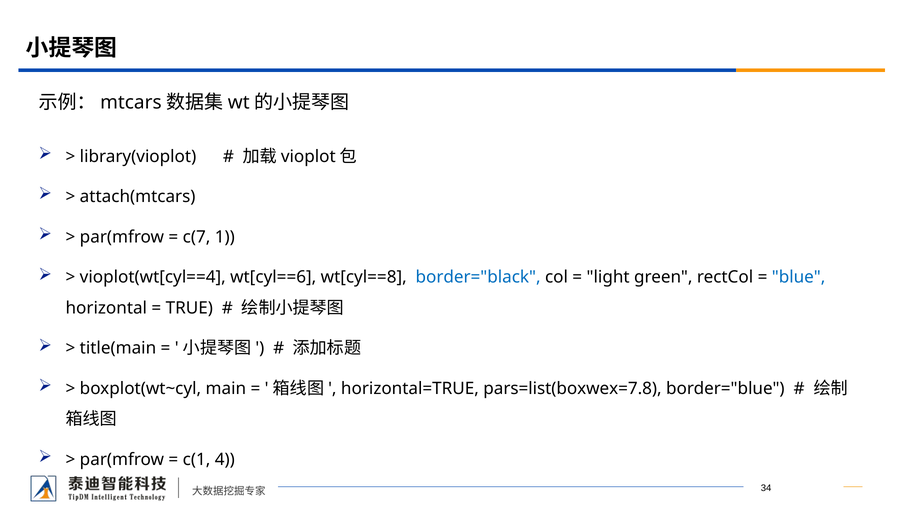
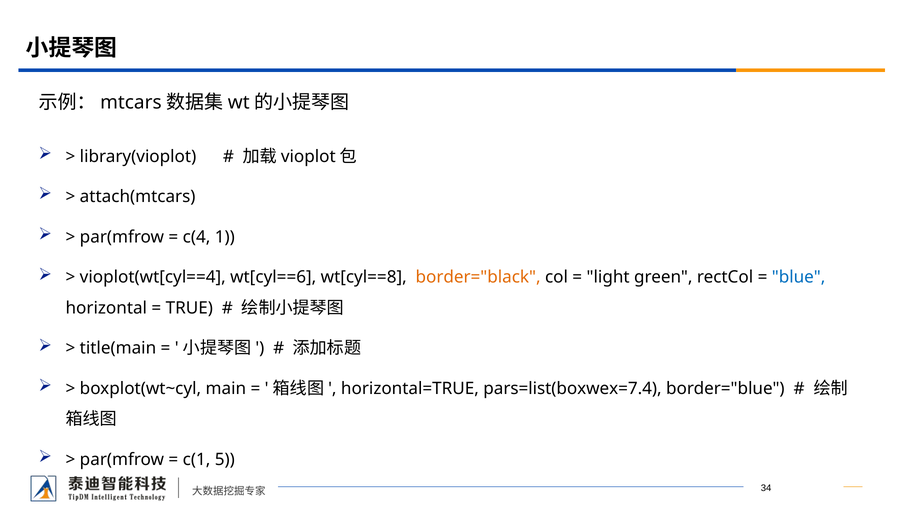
c(7: c(7 -> c(4 (197, 237)
border="black colour: blue -> orange (478, 277)
pars=list(boxwex=7.8: pars=list(boxwex=7.8 -> pars=list(boxwex=7.4 (573, 389)
4: 4 -> 5 (225, 460)
